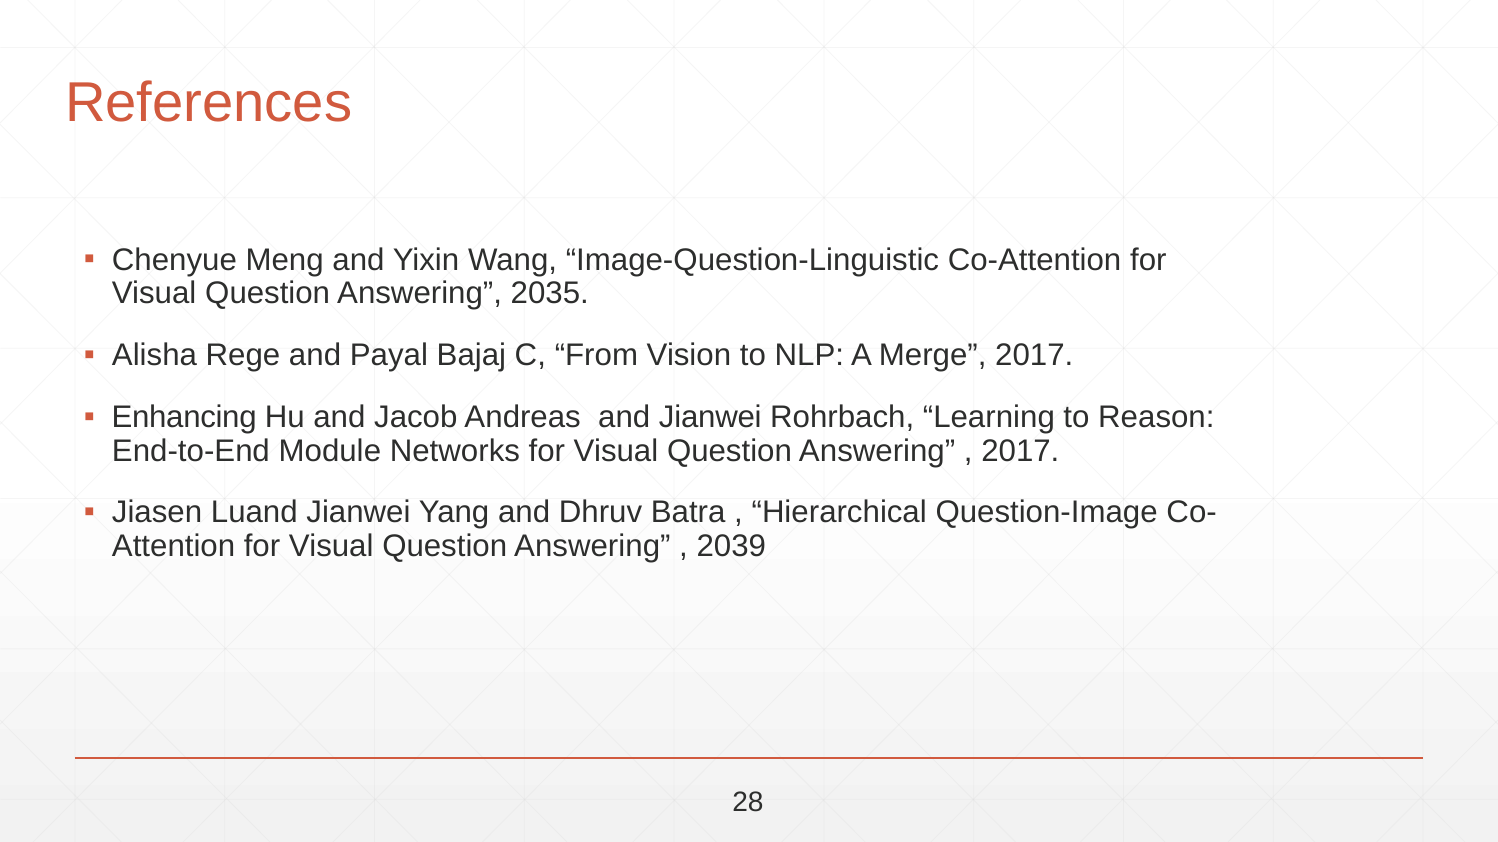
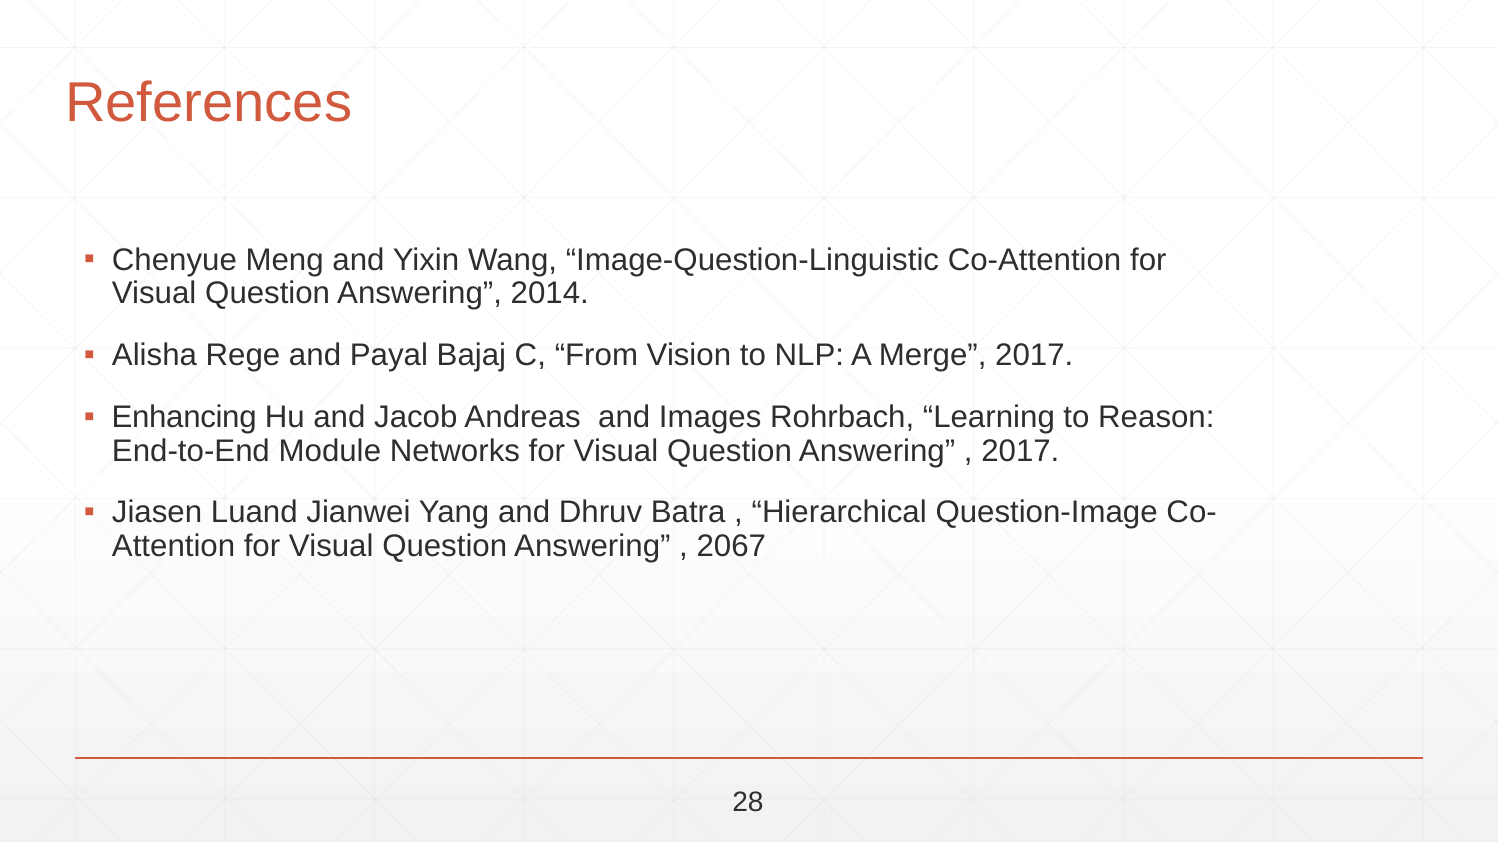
2035: 2035 -> 2014 (550, 294)
and Jianwei: Jianwei -> Images (710, 417)
2039: 2039 -> 2067 (731, 547)
